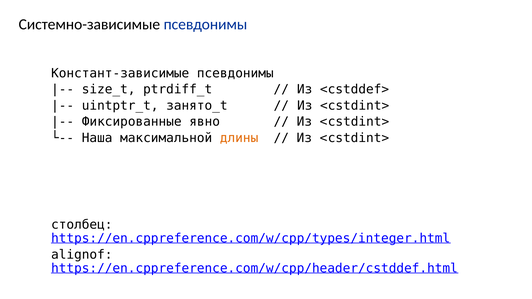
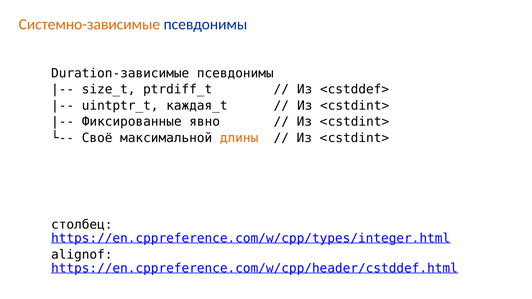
Системно-зависимые colour: black -> orange (89, 24)
Констант-зависимые: Констант-зависимые -> Duration-зависимые (120, 73)
занято_t: занято_t -> каждая_t (197, 106)
Наша: Наша -> Своё (97, 138)
